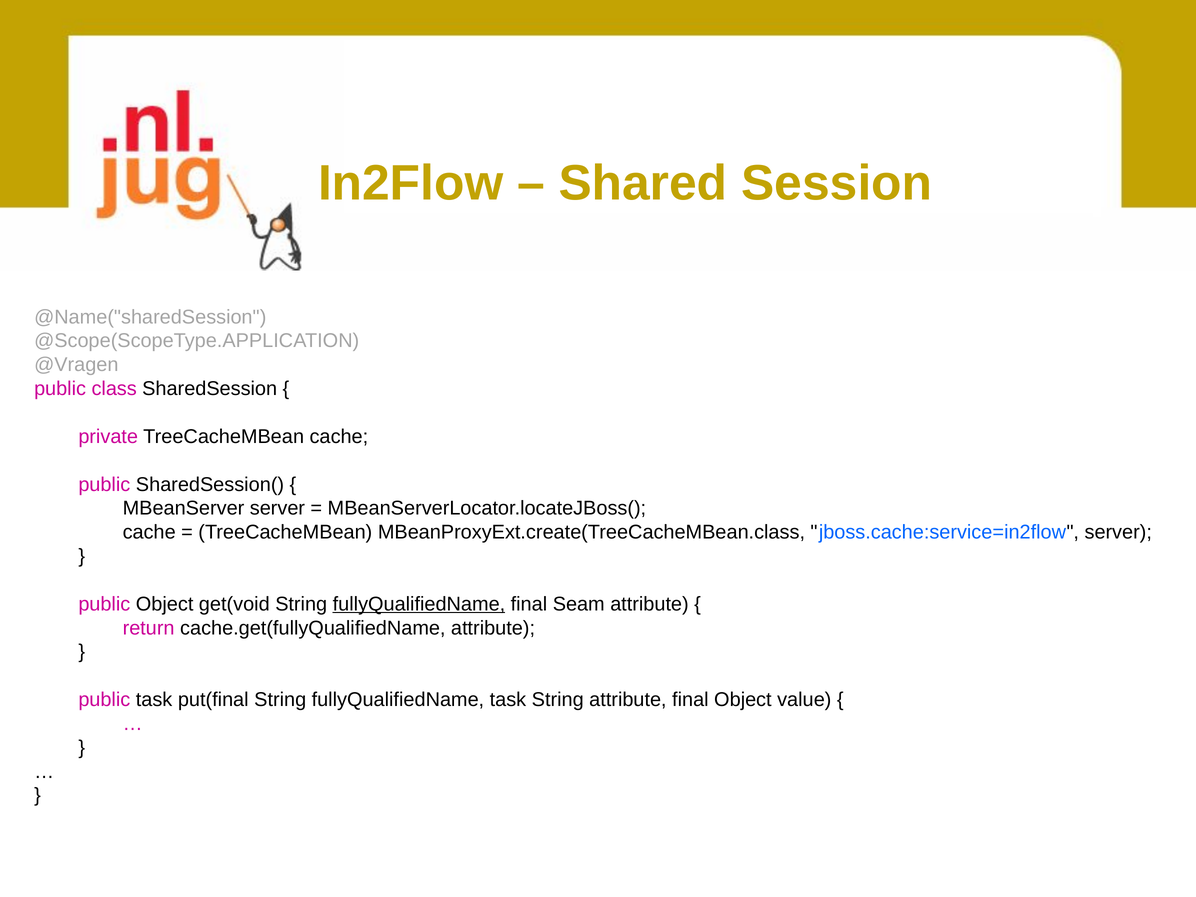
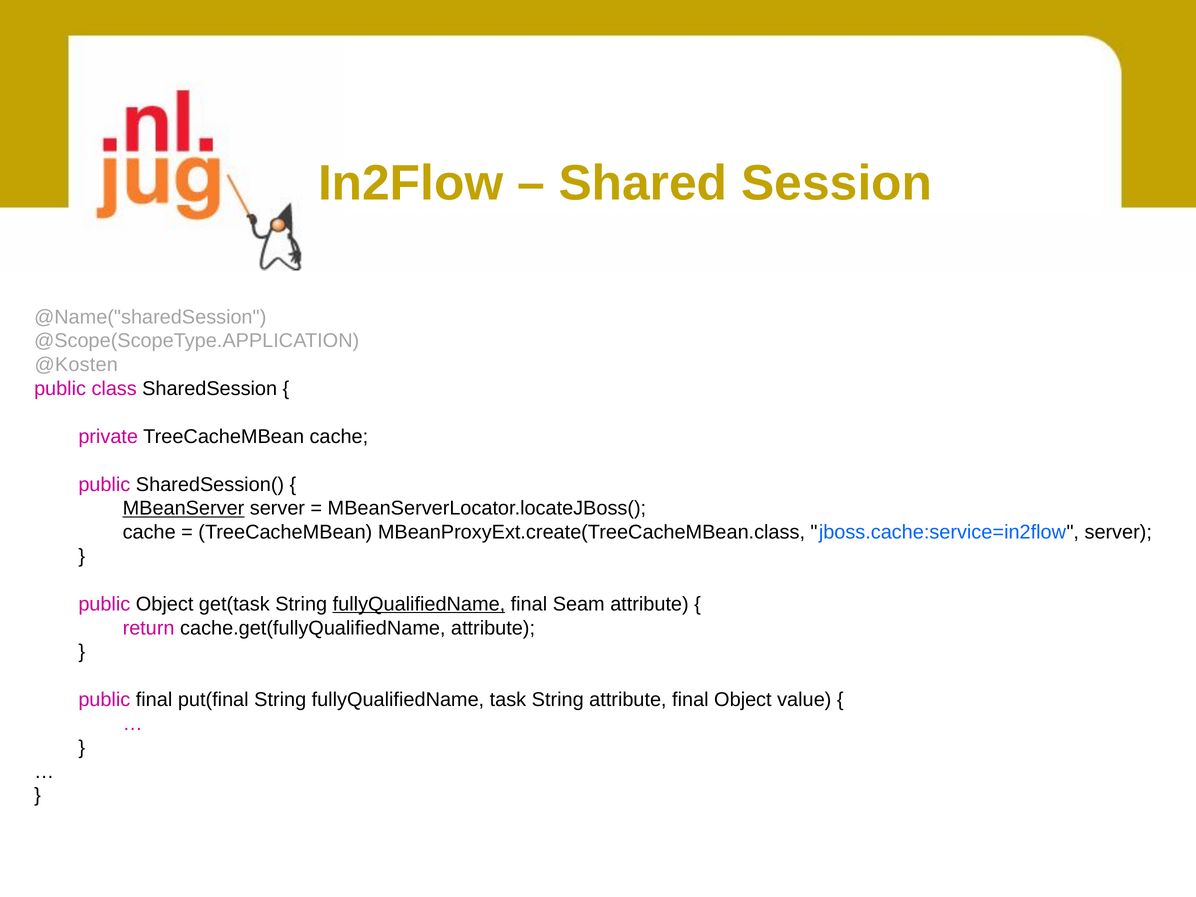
@Vragen: @Vragen -> @Kosten (76, 365)
MBeanServer underline: none -> present (183, 508)
get(void: get(void -> get(task (234, 604)
public task: task -> final (154, 700)
